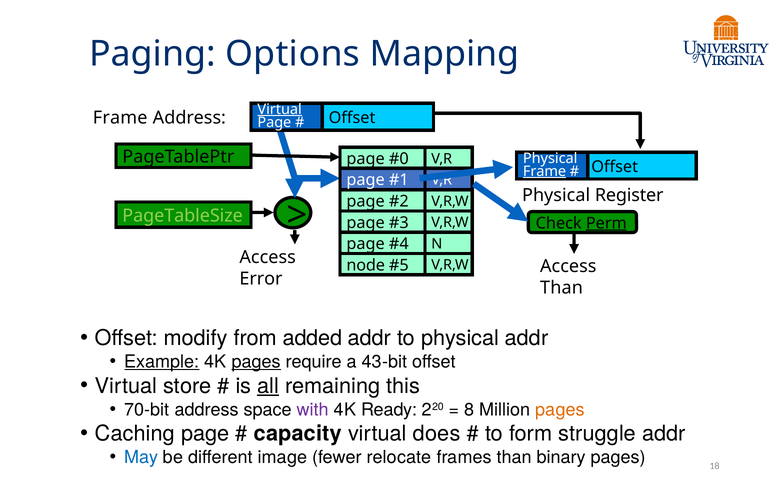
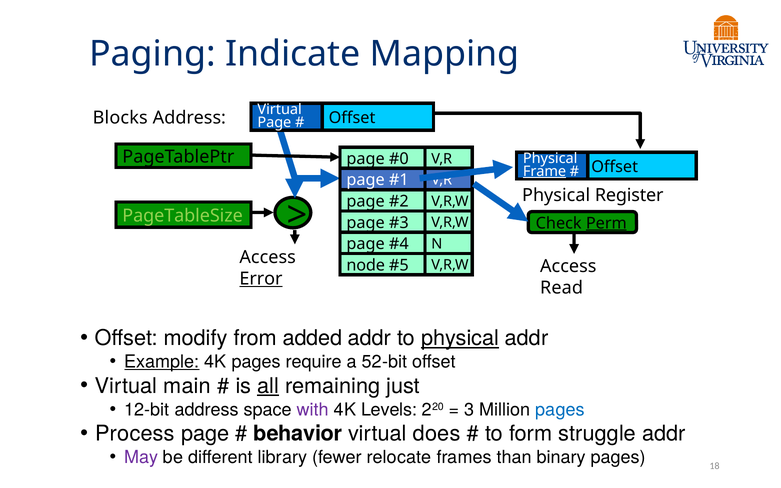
Options: Options -> Indicate (293, 54)
Virtual underline: present -> none (280, 109)
Frame: Frame -> Blocks (120, 118)
Error underline: none -> present (261, 279)
Than: Than -> Read (562, 288)
physical underline: none -> present (460, 338)
pages underline: present -> none (256, 362)
43-bit: 43-bit -> 52-bit (385, 362)
store: store -> main (187, 386)
this: this -> just (403, 386)
70-bit: 70-bit -> 12-bit (147, 410)
Ready: Ready -> Levels (389, 410)
8: 8 -> 3 (469, 410)
pages colour: orange -> blue (560, 410)
Caching: Caching -> Process (135, 434)
capacity: capacity -> behavior (298, 434)
May colour: blue -> purple (141, 457)
image: image -> library (283, 457)
